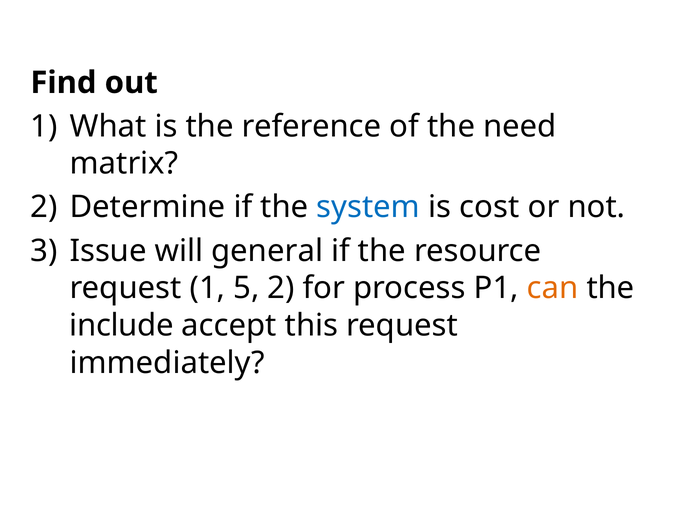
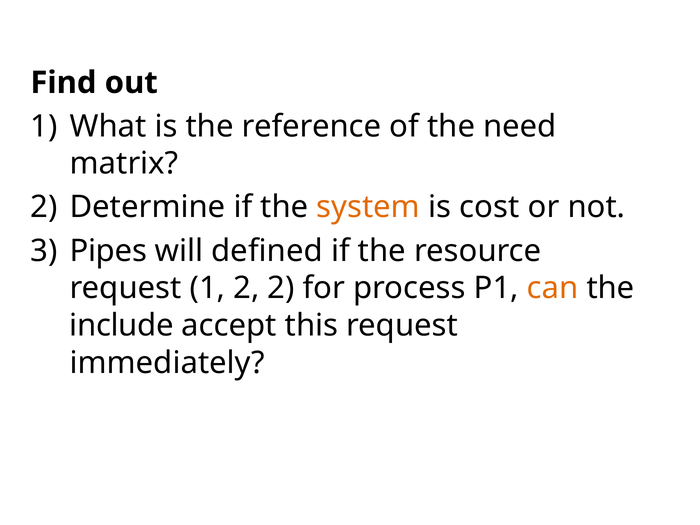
system colour: blue -> orange (368, 207)
Issue: Issue -> Pipes (108, 251)
general: general -> defined (267, 251)
1 5: 5 -> 2 (246, 288)
